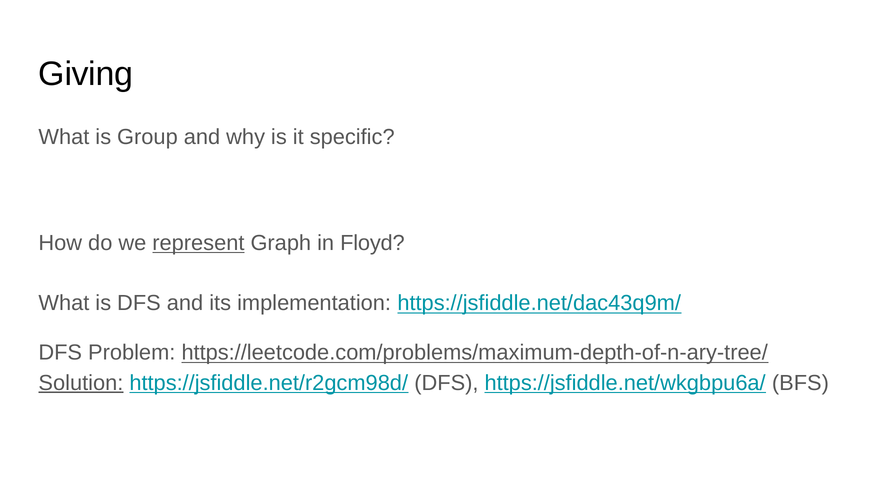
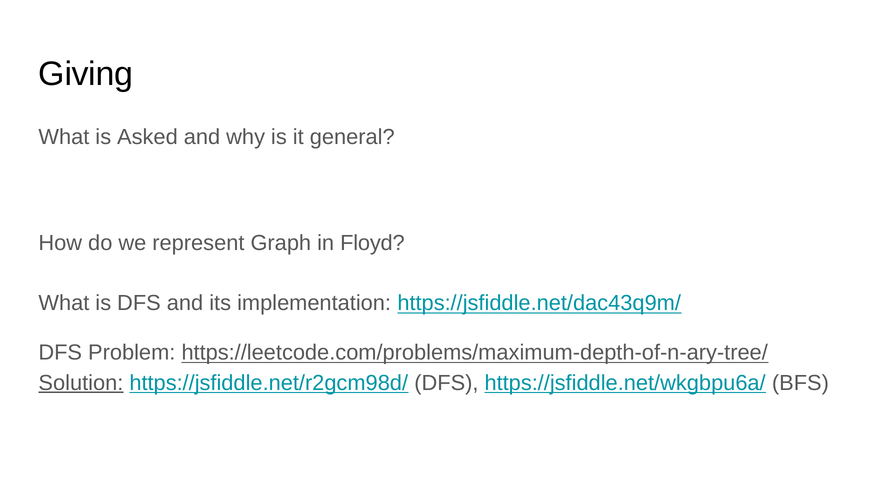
Group: Group -> Asked (147, 137)
specific: specific -> general (352, 137)
represent underline: present -> none (198, 243)
